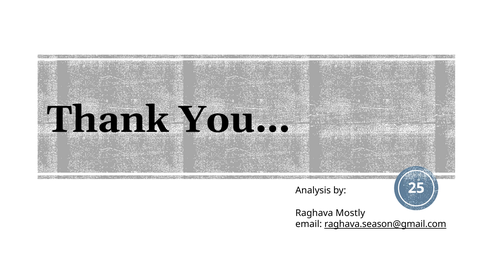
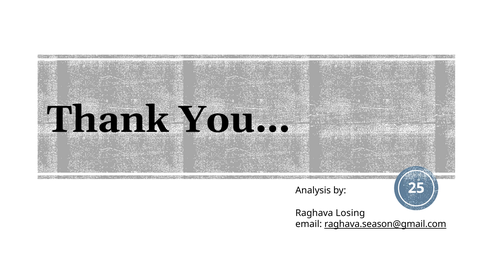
Mostly: Mostly -> Losing (350, 213)
